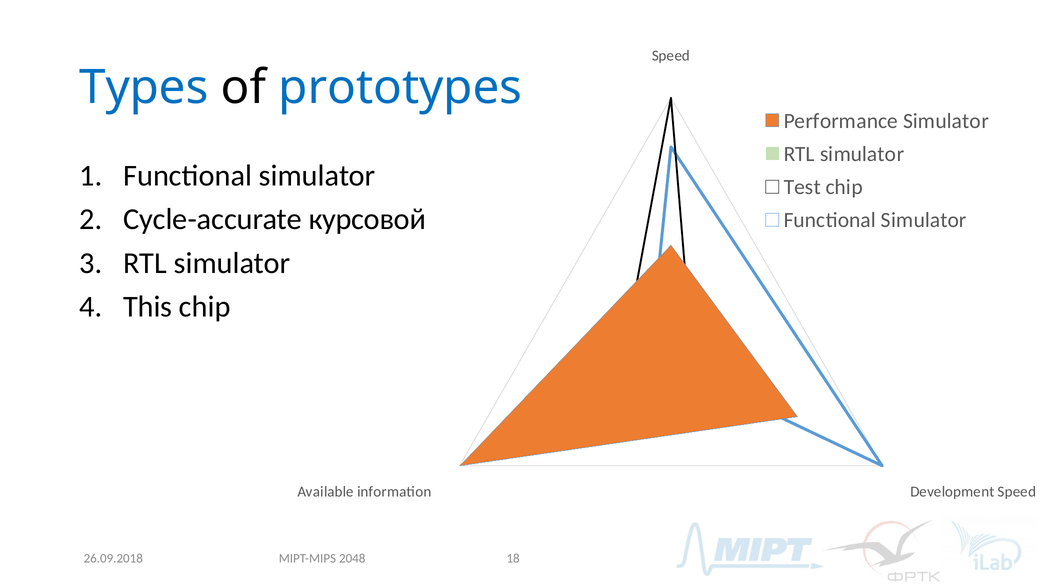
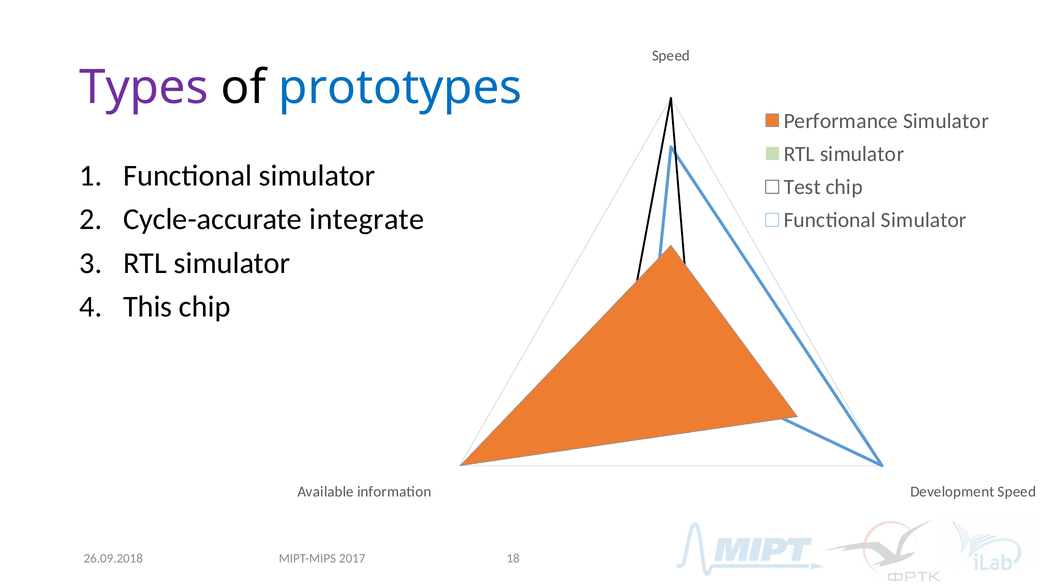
Types colour: blue -> purple (144, 87)
курсовой: курсовой -> integrate (367, 220)
2048: 2048 -> 2017 (352, 559)
